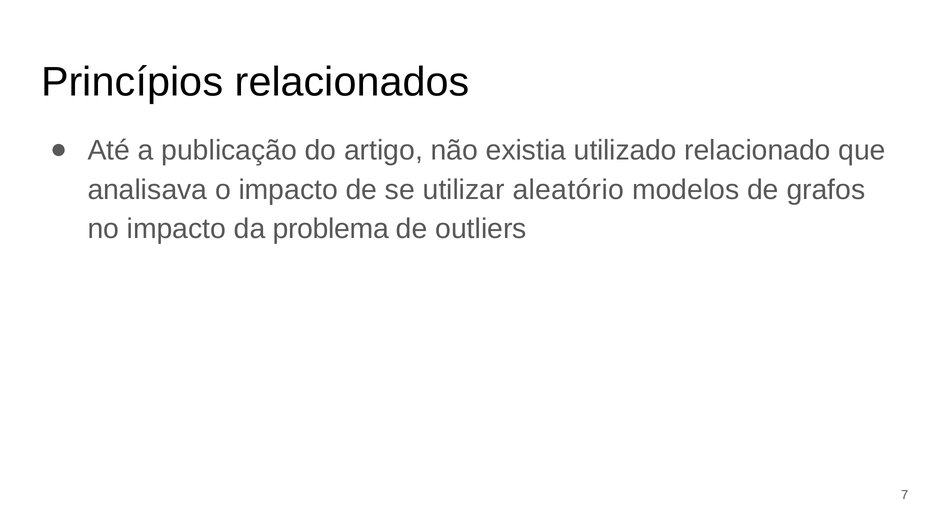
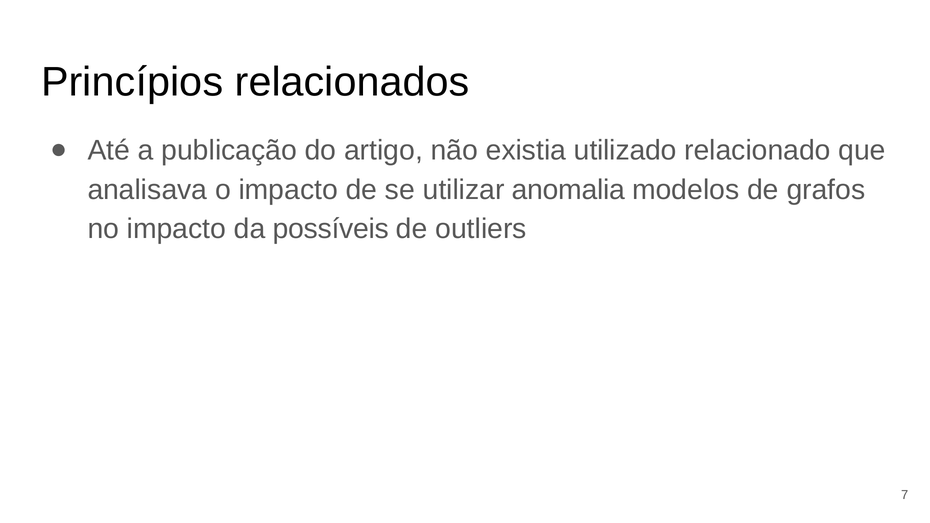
aleatório: aleatório -> anomalia (569, 190)
problema: problema -> possíveis (331, 229)
